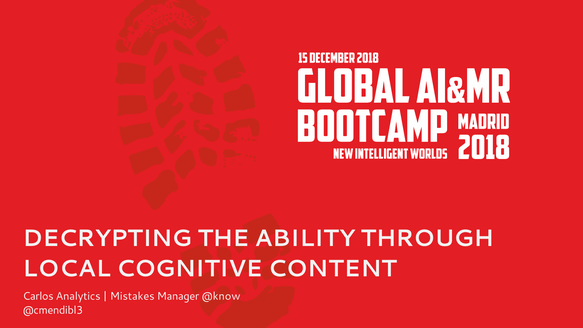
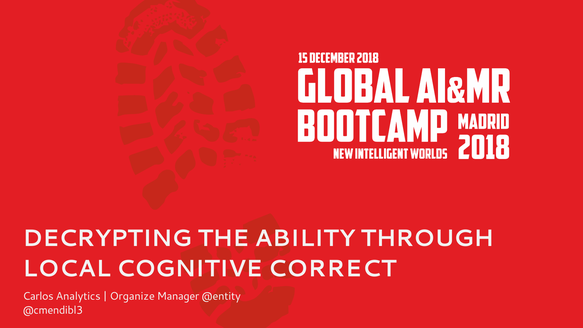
CONTENT: CONTENT -> CORRECT (332, 269)
Mistakes: Mistakes -> Organize (132, 296)
@know: @know -> @entity (221, 296)
